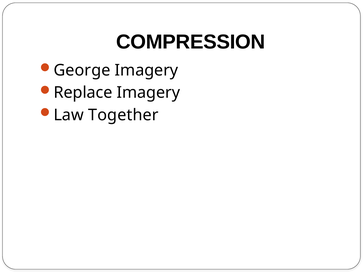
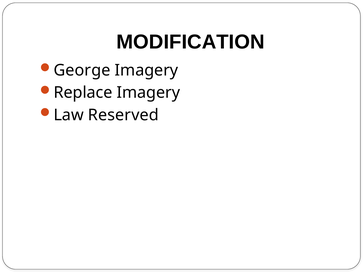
COMPRESSION: COMPRESSION -> MODIFICATION (190, 42)
Together: Together -> Reserved (123, 115)
